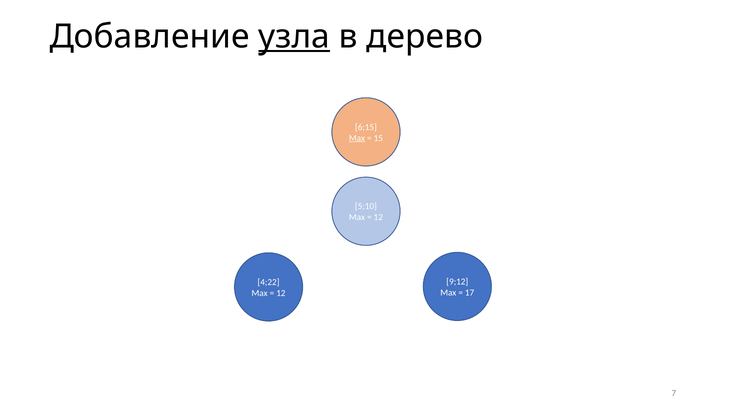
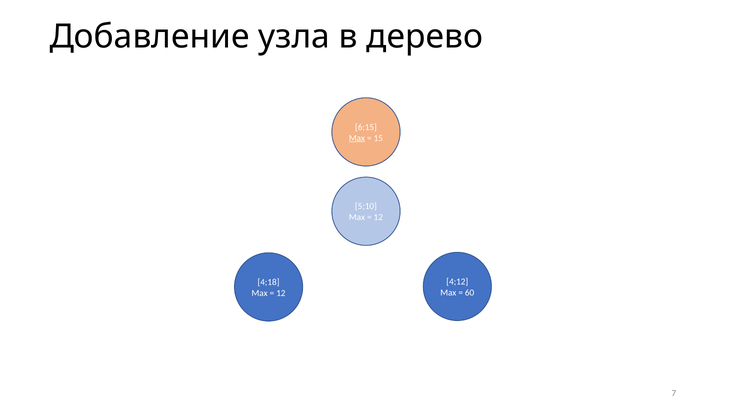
узла underline: present -> none (294, 37)
9;12: 9;12 -> 4;12 (457, 281)
4;22: 4;22 -> 4;18 (269, 282)
17: 17 -> 60 (470, 292)
